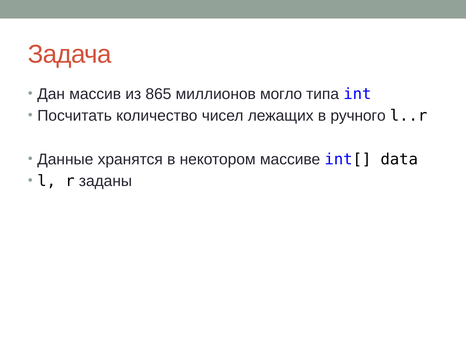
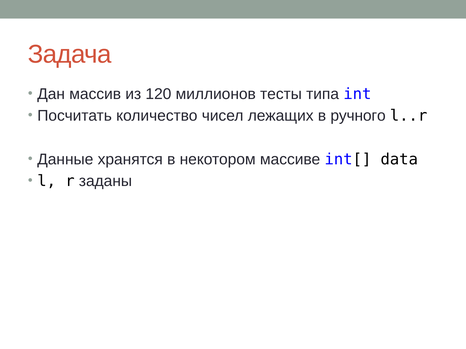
865: 865 -> 120 (158, 94)
могло: могло -> тесты (281, 94)
